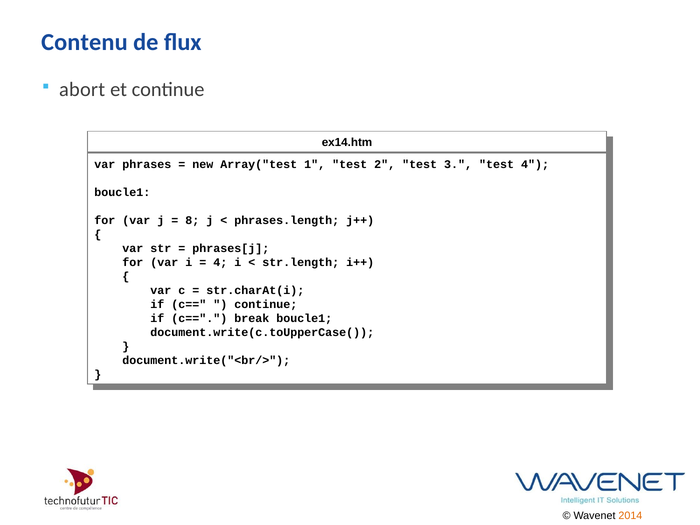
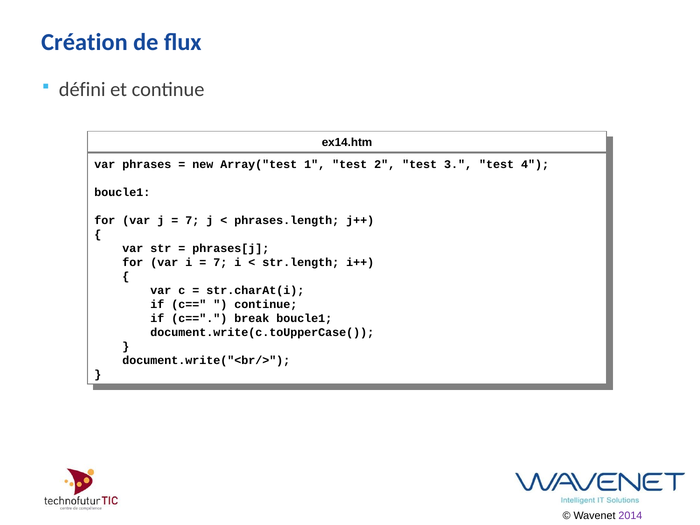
Contenu: Contenu -> Création (84, 42)
abort: abort -> défini (82, 90)
8: 8 -> 7 (192, 220)
4: 4 -> 7 (220, 262)
2014 colour: orange -> purple (630, 516)
